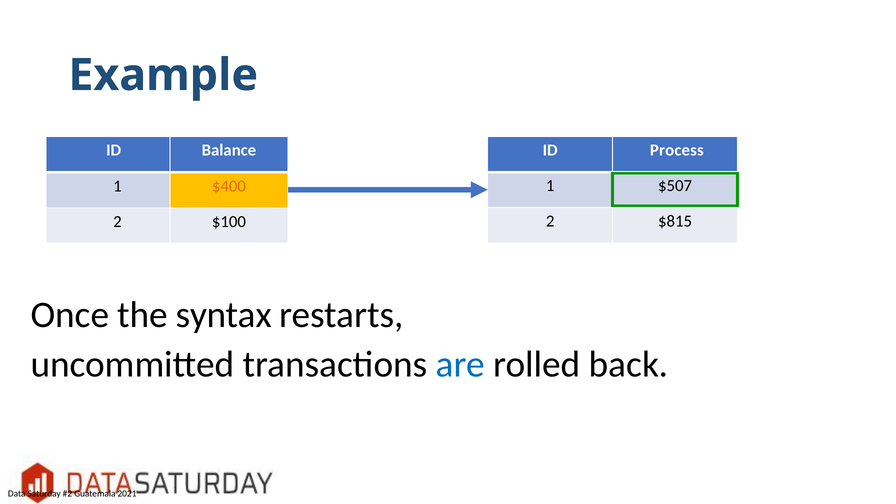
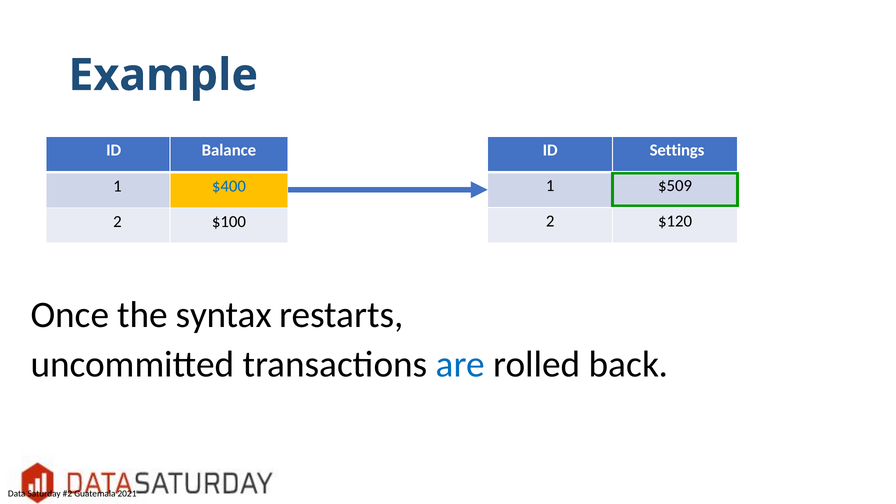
Process: Process -> Settings (677, 150)
$507: $507 -> $509 (675, 186)
$400 colour: orange -> blue (229, 186)
$815: $815 -> $120 (675, 221)
